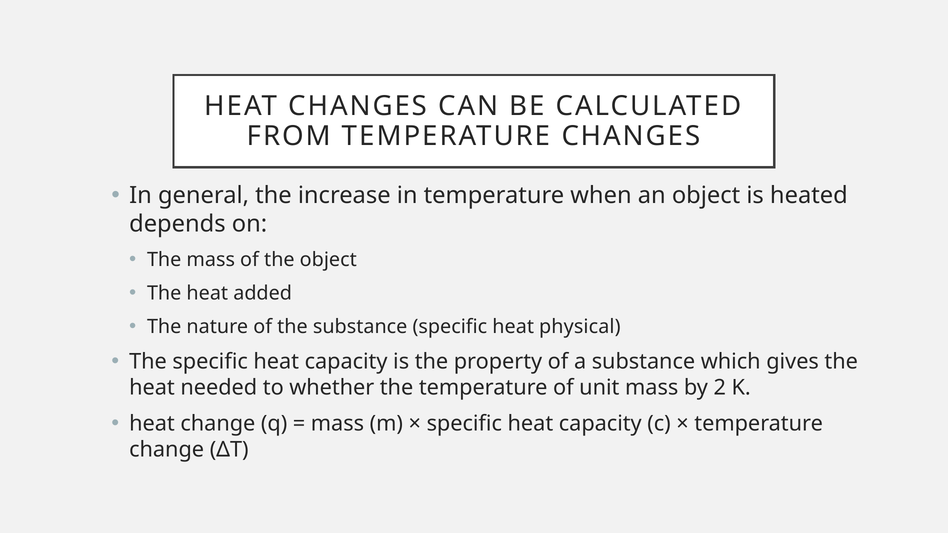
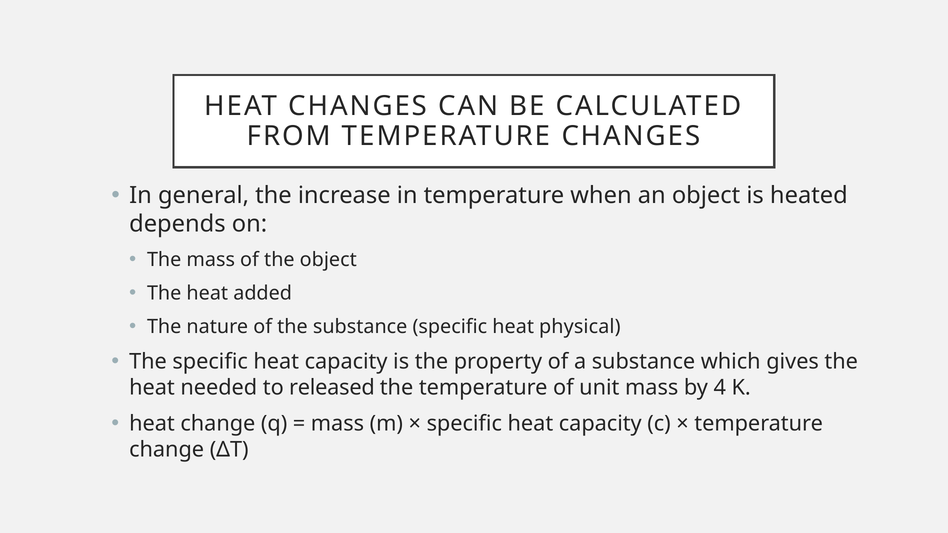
whether: whether -> released (332, 388)
2: 2 -> 4 (720, 388)
